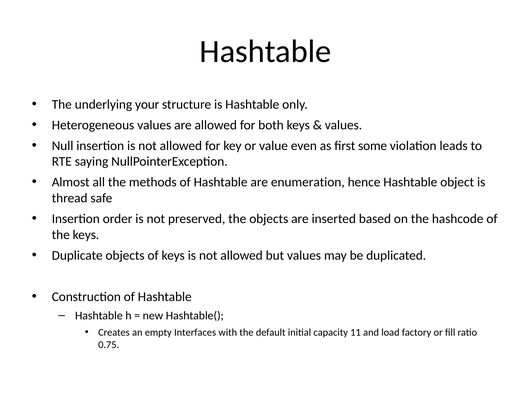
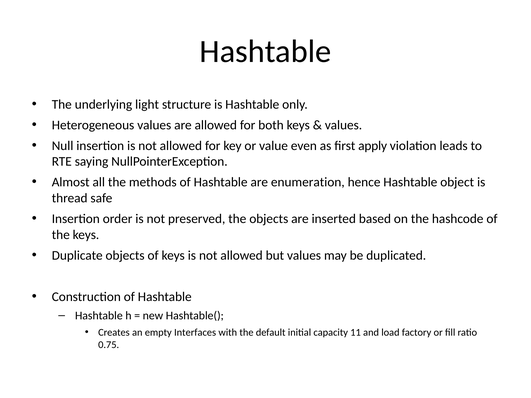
your: your -> light (147, 104)
some: some -> apply (373, 146)
